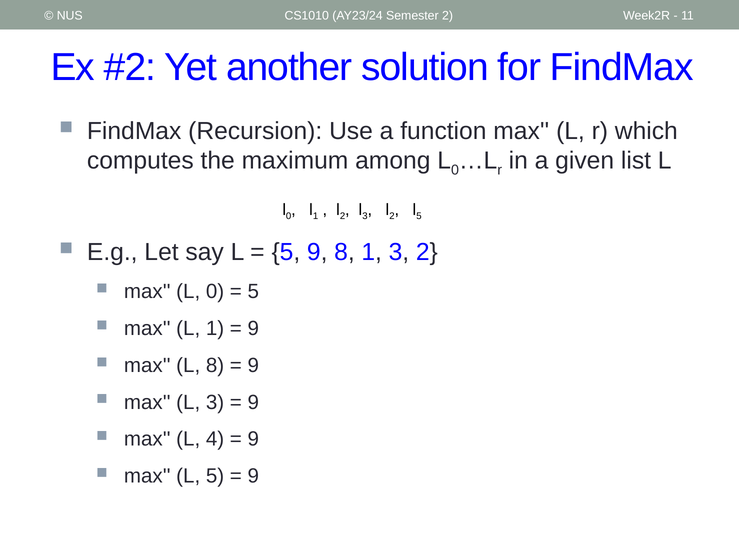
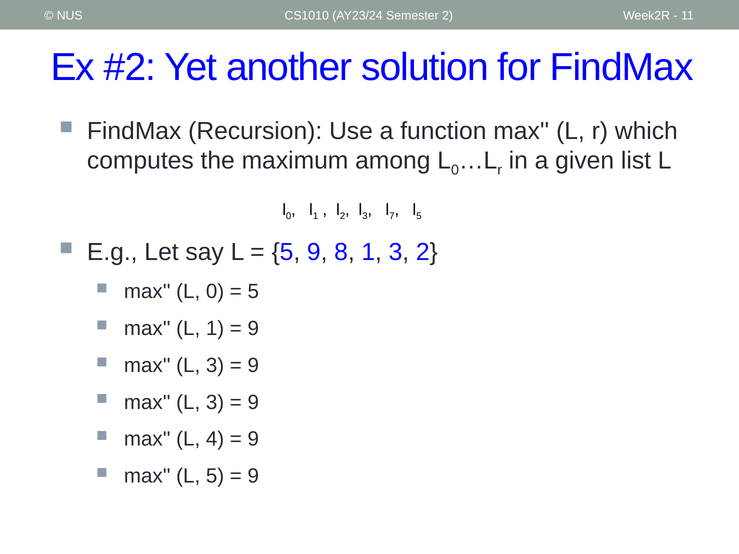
2: 2 -> 7 (392, 216)
8: 8 -> 3 (215, 365)
